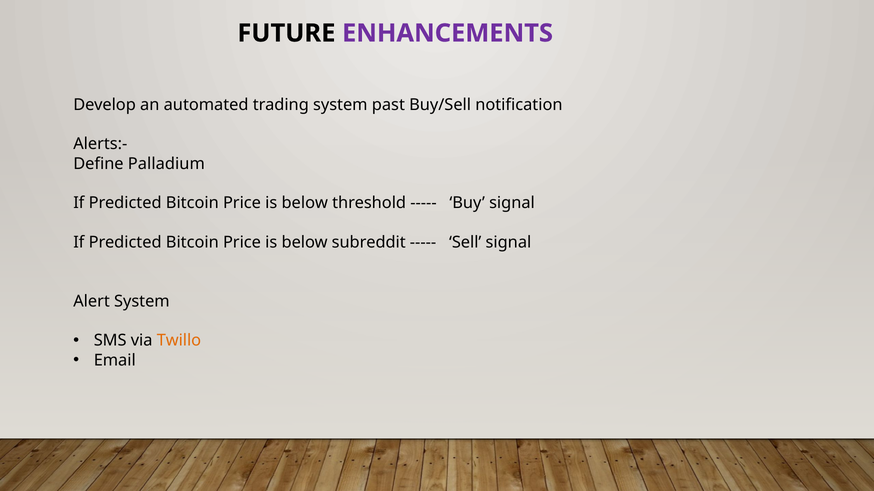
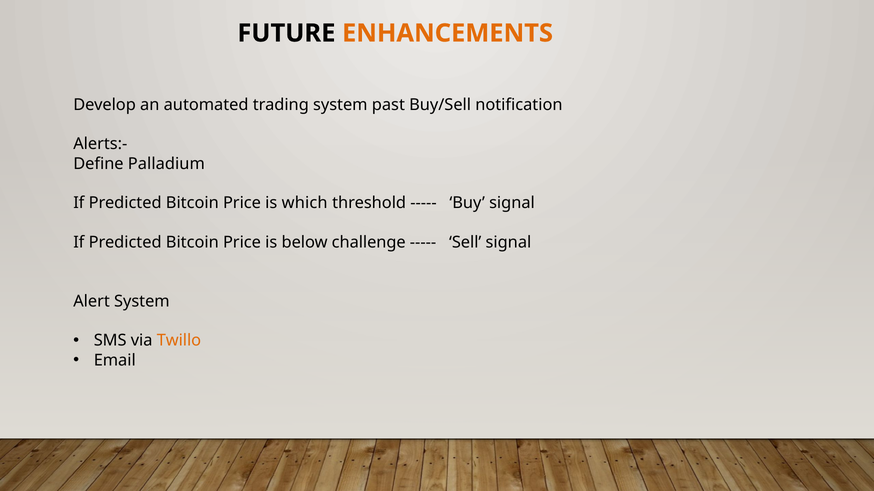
ENHANCEMENTS colour: purple -> orange (447, 33)
below: below -> which (305, 203)
subreddit: subreddit -> challenge (369, 243)
